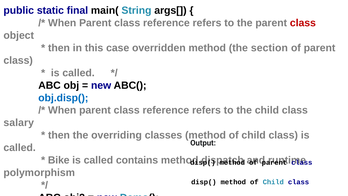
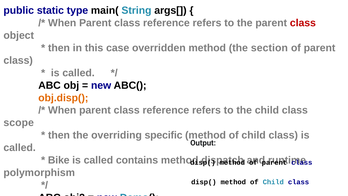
final: final -> type (77, 10)
obj.disp( colour: blue -> orange (63, 98)
salary: salary -> scope (19, 123)
classes: classes -> specific (164, 135)
